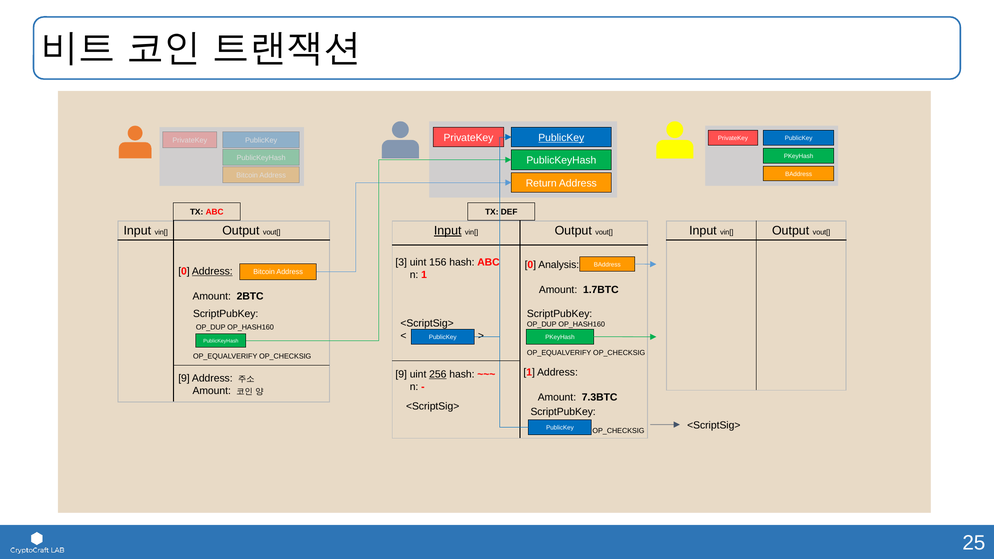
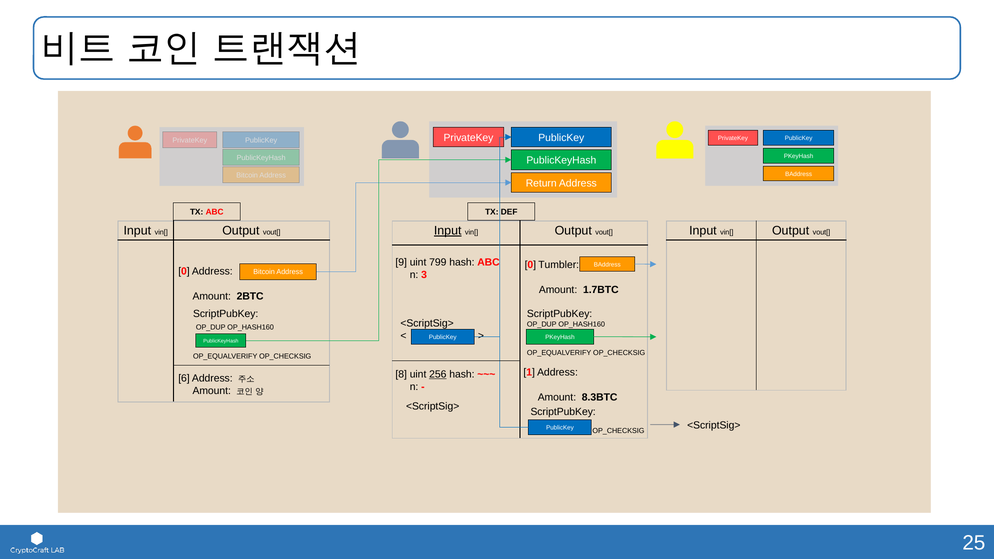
PublicKey underline: present -> none (561, 138)
3: 3 -> 9 (401, 262)
156: 156 -> 799 (438, 262)
Analysis: Analysis -> Tumbler (559, 265)
Address underline: present -> none (212, 271)
n 1: 1 -> 3 (424, 275)
9: 9 -> 8 (401, 374)
9: 9 -> 6 (184, 378)
7.3BTC: 7.3BTC -> 8.3BTC (600, 397)
